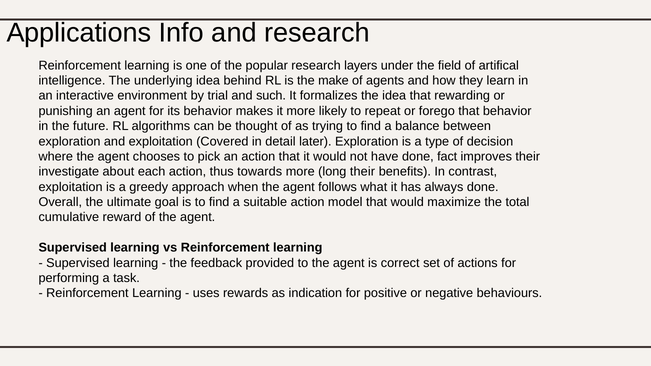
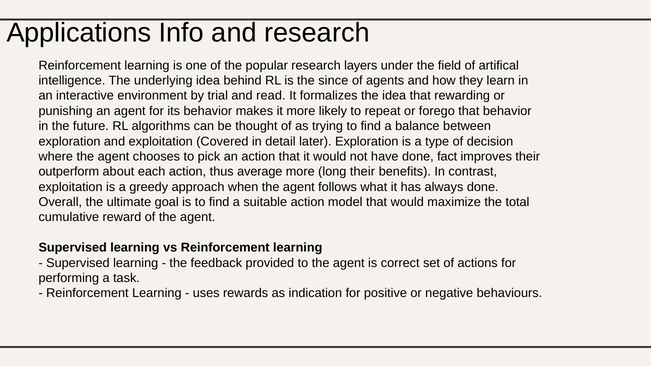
make: make -> since (333, 81)
such: such -> read (271, 96)
investigate: investigate -> outperform (69, 172)
towards: towards -> average (260, 172)
